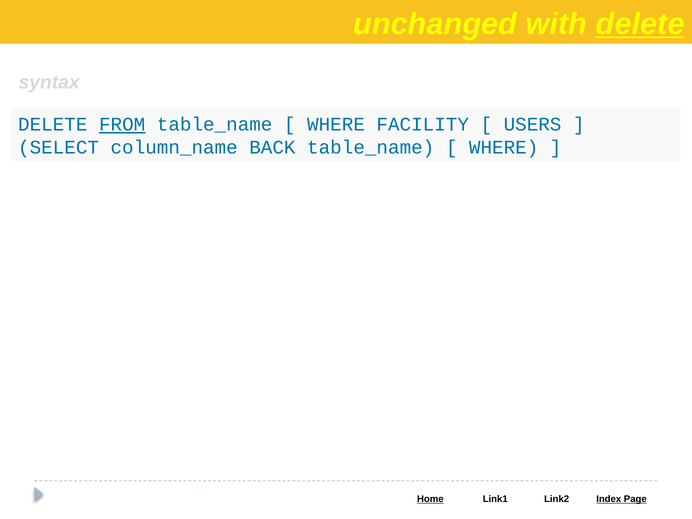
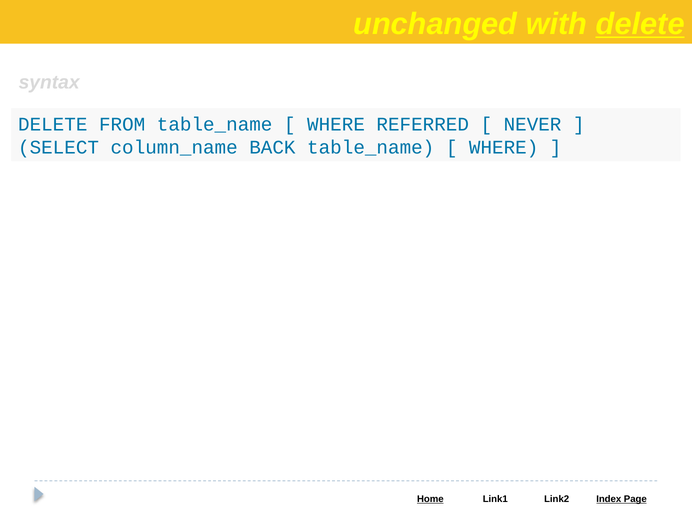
FROM underline: present -> none (122, 124)
FACILITY: FACILITY -> REFERRED (423, 124)
USERS: USERS -> NEVER (533, 124)
